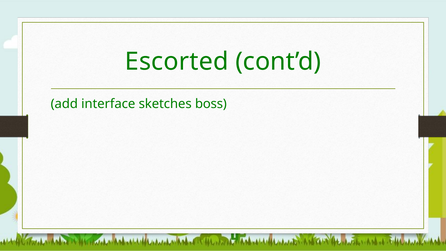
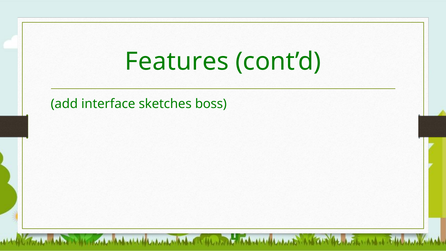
Escorted: Escorted -> Features (177, 62)
